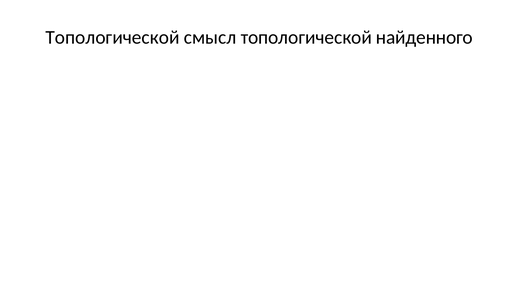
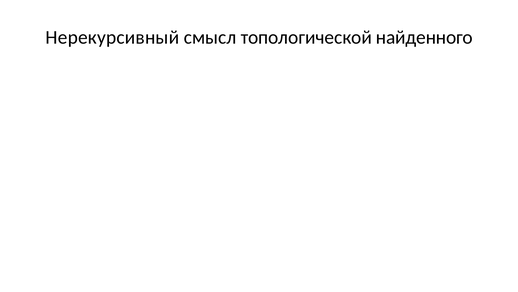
Топологической: Топологической -> Нерекурсивный (112, 37)
